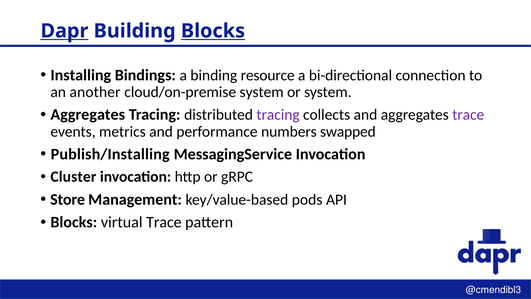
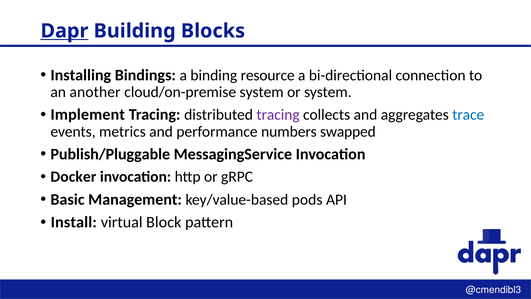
Blocks underline: present -> none (213, 31)
Aggregates: Aggregates -> Implement (88, 115)
trace colour: purple -> blue (468, 115)
Publish/Installing: Publish/Installing -> Publish/Pluggable (110, 154)
Cluster: Cluster -> Docker (73, 177)
Store: Store -> Basic (68, 199)
Blocks: Blocks -> Install (74, 222)
virtual Trace: Trace -> Block (164, 222)
